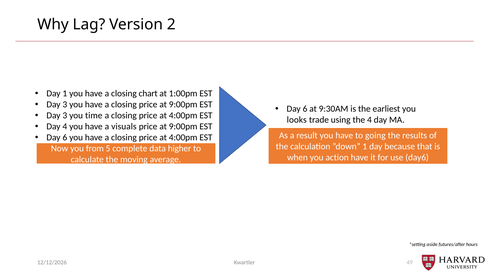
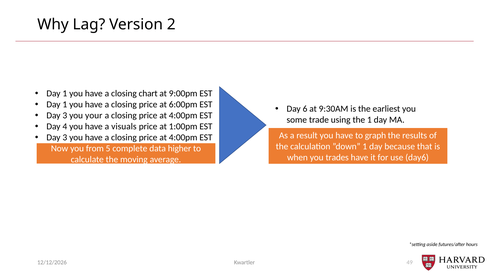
1:00pm: 1:00pm -> 9:00pm (183, 94)
3: 3 -> 1 (65, 105)
closing price at 9:00pm: 9:00pm -> 6:00pm (183, 105)
time: time -> your (94, 116)
looks: looks -> some (297, 120)
the 4: 4 -> 1 (369, 120)
9:00pm: 9:00pm -> 1:00pm (183, 127)
going: going -> graph (375, 136)
6: 6 -> 3 (65, 138)
action: action -> trades (337, 158)
